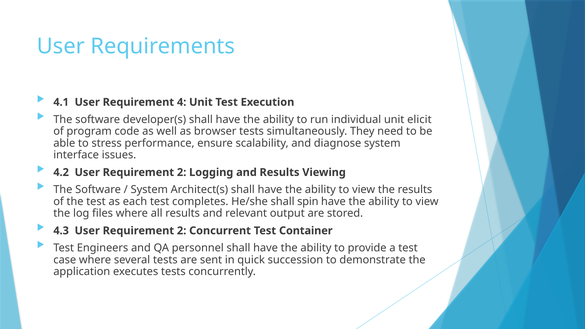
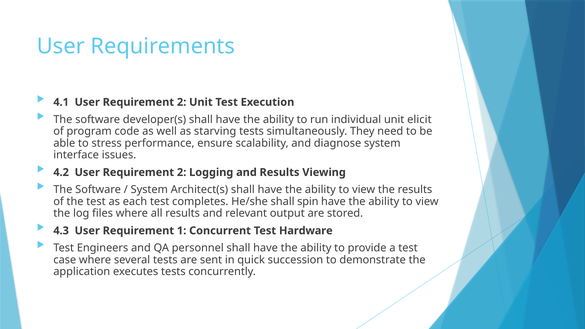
4.1 User Requirement 4: 4 -> 2 (182, 102)
browser: browser -> starving (215, 131)
4.3 User Requirement 2: 2 -> 1 (182, 231)
Container: Container -> Hardware (306, 231)
